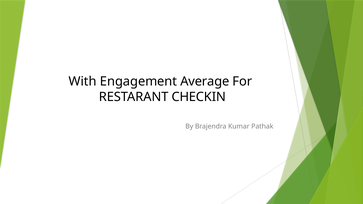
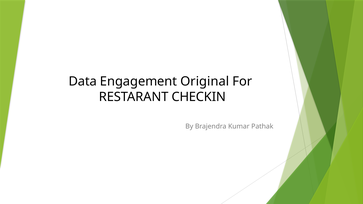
With: With -> Data (83, 82)
Average: Average -> Original (205, 82)
